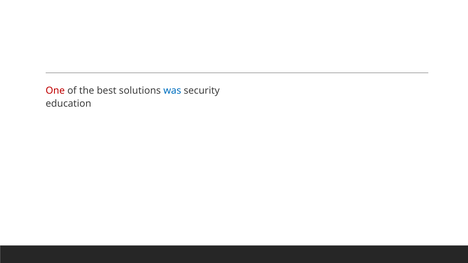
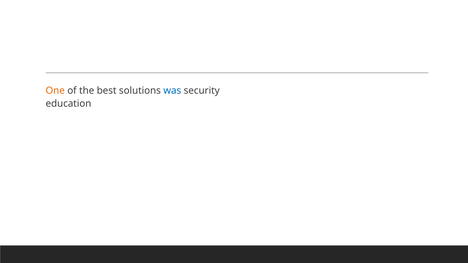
One colour: red -> orange (55, 91)
